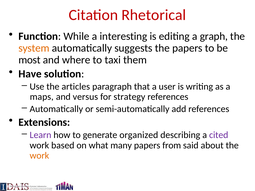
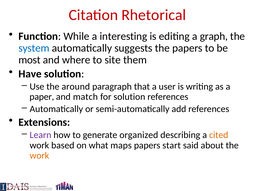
system colour: orange -> blue (34, 48)
taxi: taxi -> site (113, 60)
articles: articles -> around (76, 87)
maps: maps -> paper (42, 97)
versus: versus -> match (85, 97)
for strategy: strategy -> solution (129, 97)
cited colour: purple -> orange (219, 135)
many: many -> maps (121, 145)
from: from -> start (172, 145)
